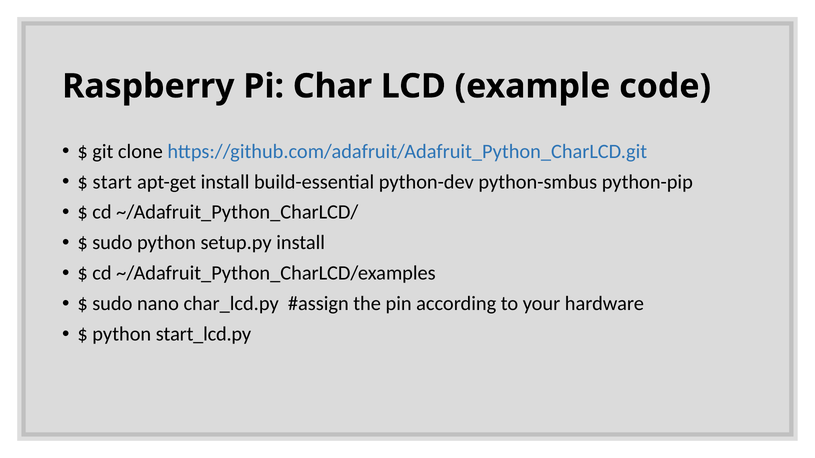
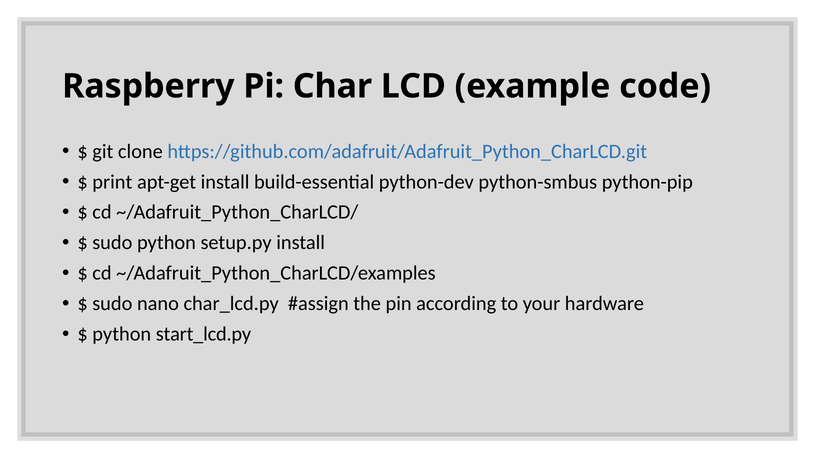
start: start -> print (112, 182)
